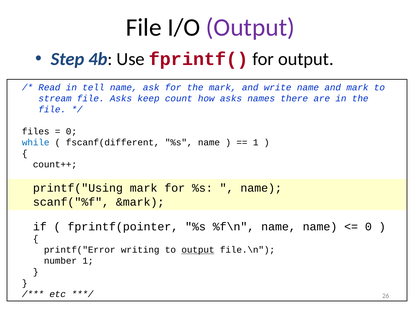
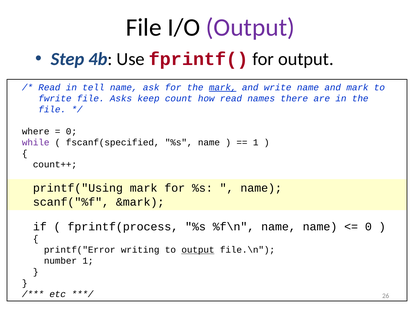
mark underline: none -> present (223, 88)
stream: stream -> fwrite (55, 99)
how asks: asks -> read (231, 99)
files: files -> where (36, 132)
while colour: blue -> purple (36, 143)
fscanf(different: fscanf(different -> fscanf(specified (113, 143)
fprintf(pointer: fprintf(pointer -> fprintf(process (123, 227)
